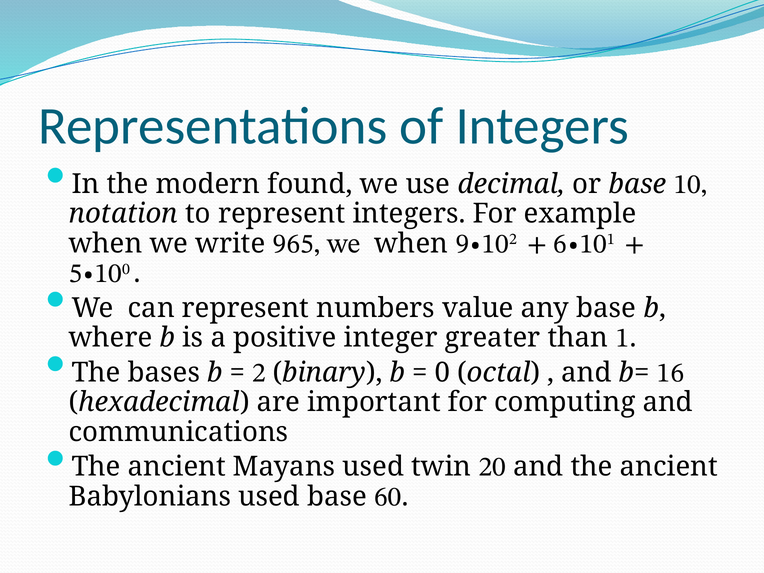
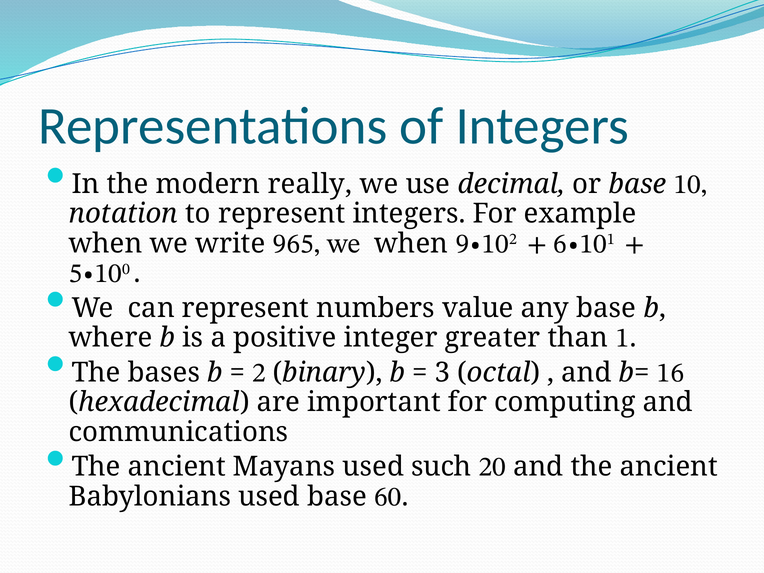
found: found -> really (310, 184)
0: 0 -> 3 (443, 372)
twin: twin -> such (441, 467)
